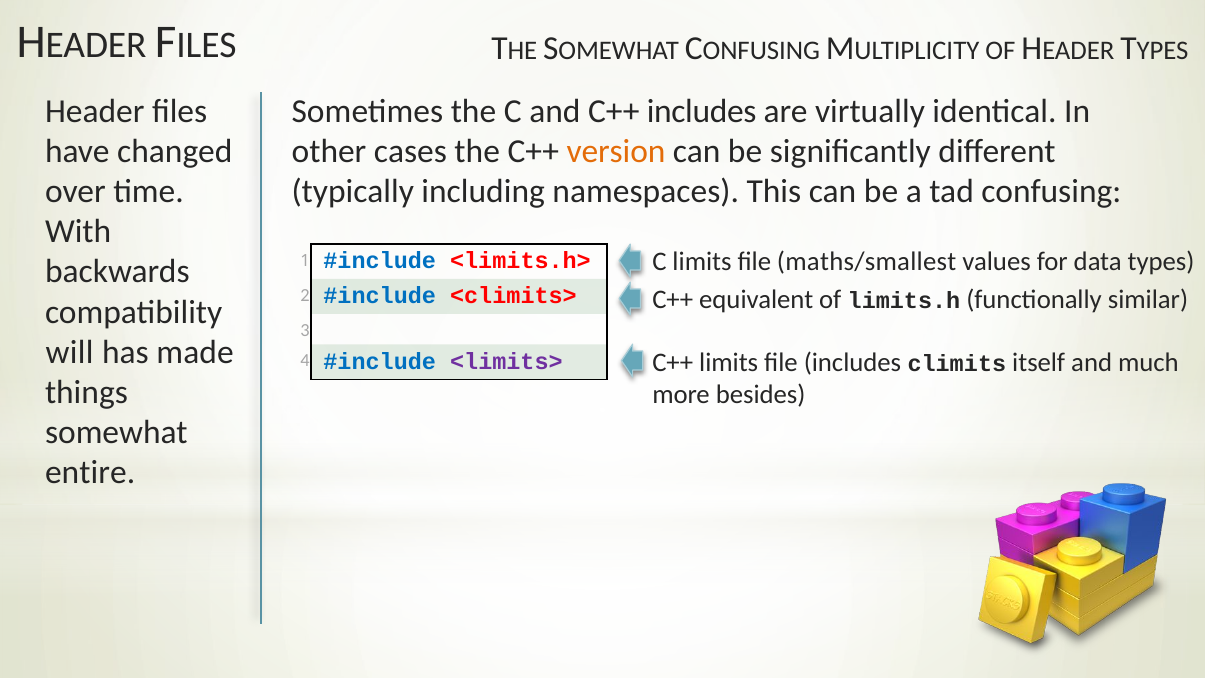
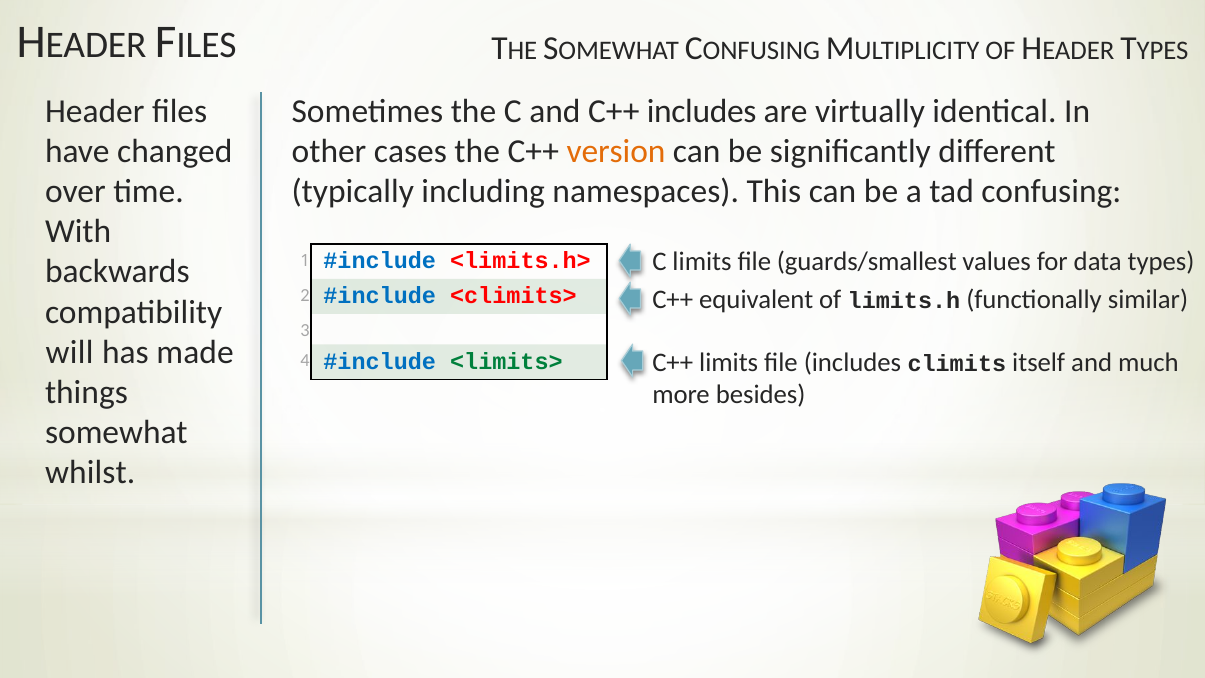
maths/smallest: maths/smallest -> guards/smallest (867, 261)
<limits> colour: purple -> green (506, 361)
entire: entire -> whilst (90, 473)
